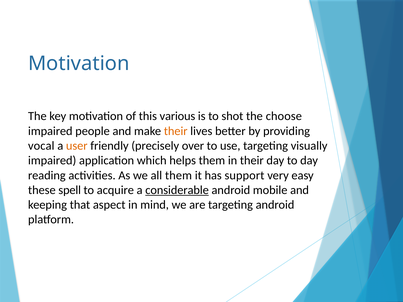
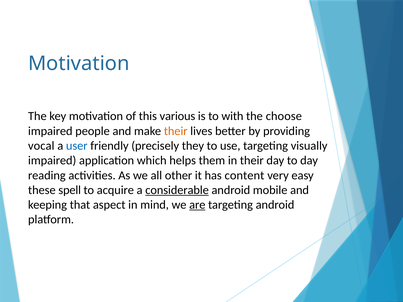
shot: shot -> with (232, 116)
user colour: orange -> blue (77, 146)
over: over -> they (193, 146)
all them: them -> other (179, 175)
support: support -> content (244, 175)
are underline: none -> present (197, 205)
